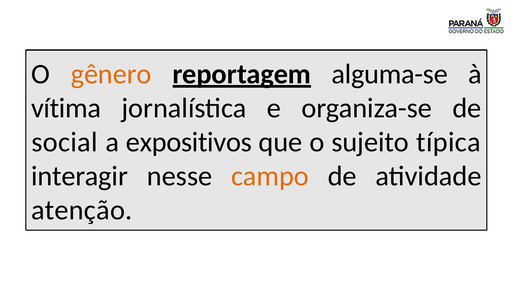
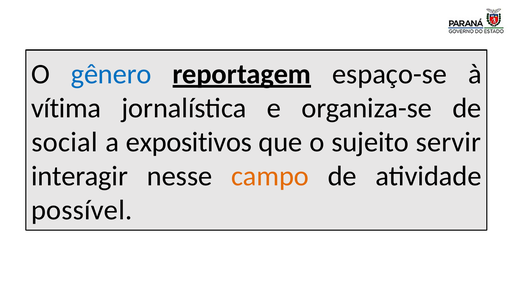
gênero colour: orange -> blue (111, 74)
alguma-se: alguma-se -> espaço-se (390, 74)
típica: típica -> servir (448, 142)
atenção: atenção -> possível (82, 210)
